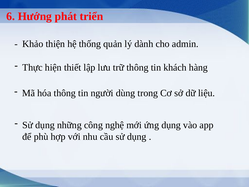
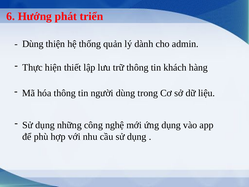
Khảo: Khảo -> Dùng (33, 44)
